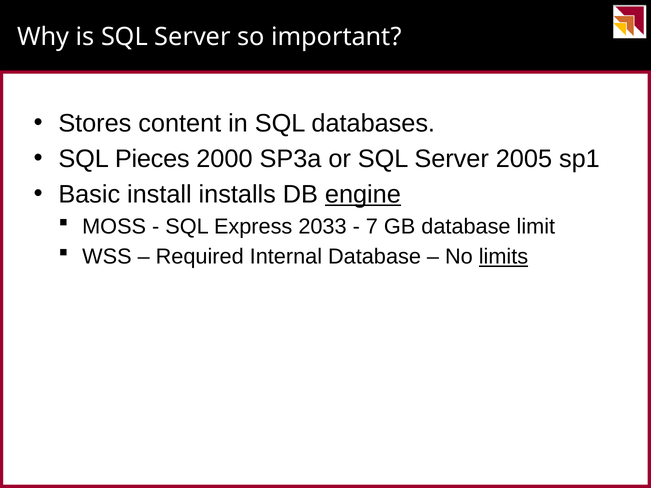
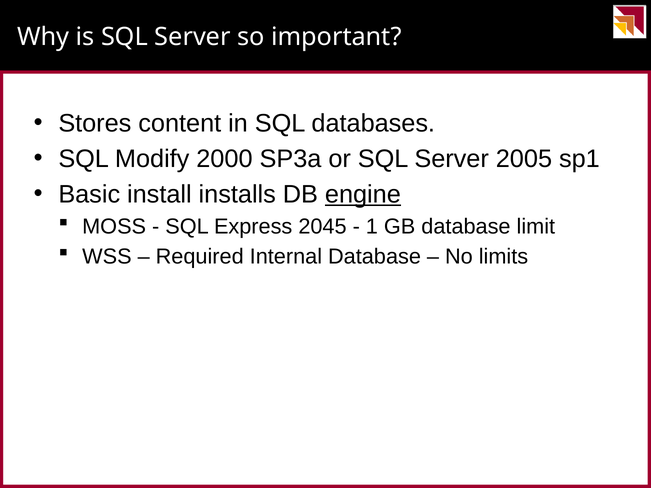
Pieces: Pieces -> Modify (152, 159)
2033: 2033 -> 2045 (323, 227)
7: 7 -> 1 (372, 227)
limits underline: present -> none (503, 257)
